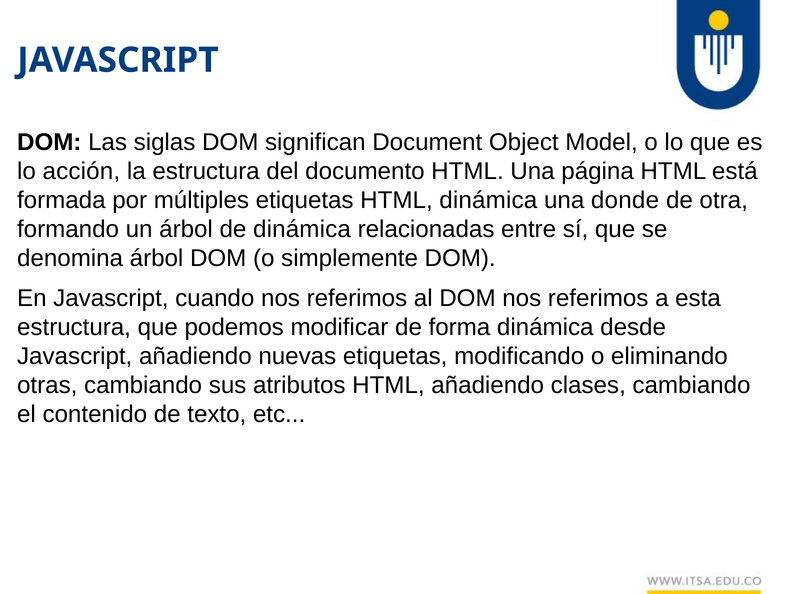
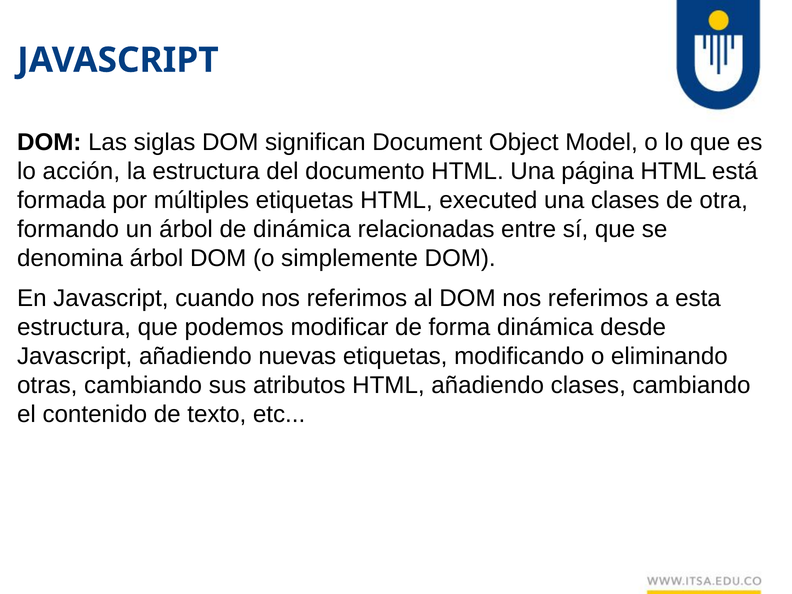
HTML dinámica: dinámica -> executed (488, 200)
una donde: donde -> clases (625, 200)
